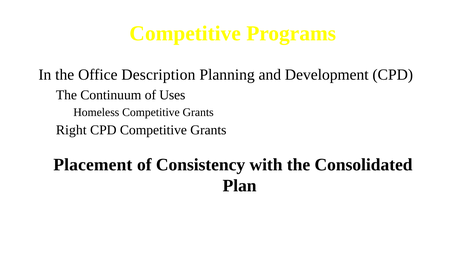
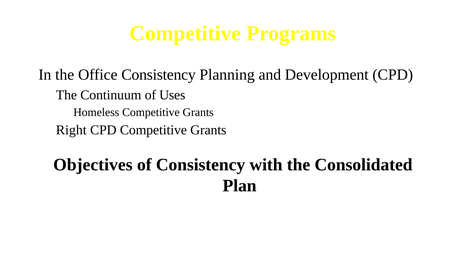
Office Description: Description -> Consistency (159, 75)
Placement: Placement -> Objectives (93, 165)
